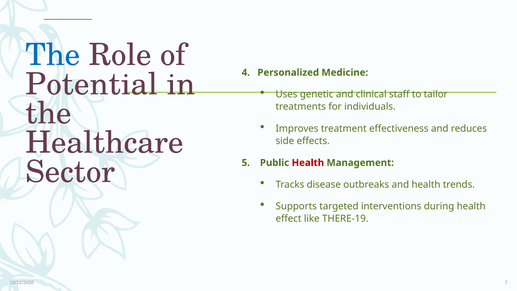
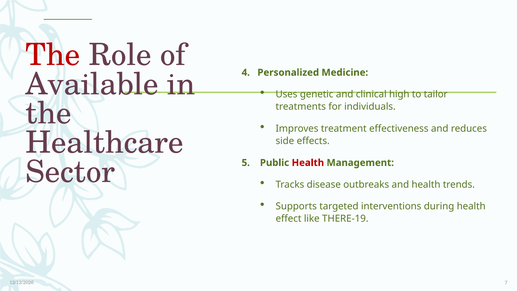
The colour: blue -> red (53, 55)
Potential: Potential -> Available (92, 84)
staff: staff -> high (399, 94)
